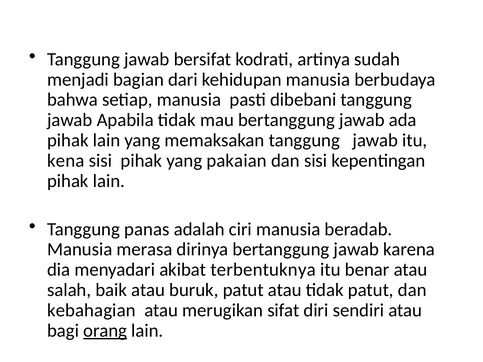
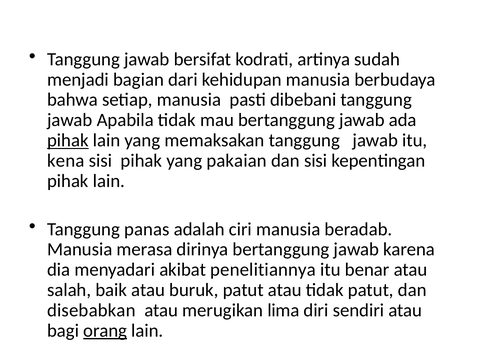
pihak underline: none -> present (68, 140)
terbentuknya: terbentuknya -> penelitiannya (263, 270)
kebahagian: kebahagian -> disebabkan (91, 310)
sifat: sifat -> lima (283, 310)
